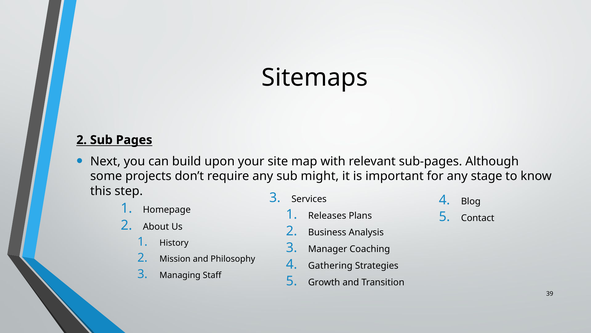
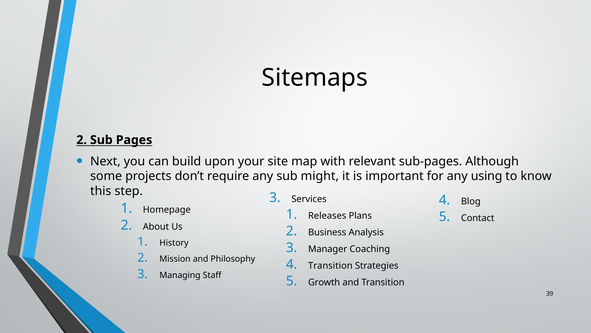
stage: stage -> using (487, 176)
Gathering: Gathering -> Transition (330, 265)
